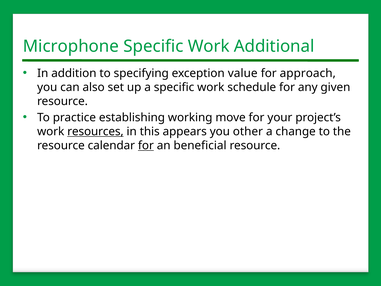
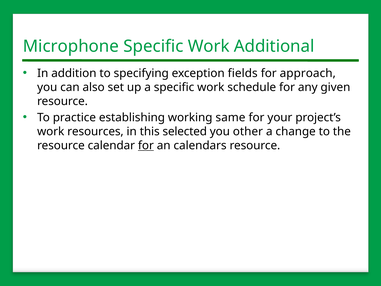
value: value -> fields (243, 73)
move: move -> same (230, 117)
resources underline: present -> none (95, 131)
appears: appears -> selected (185, 131)
beneficial: beneficial -> calendars (200, 145)
